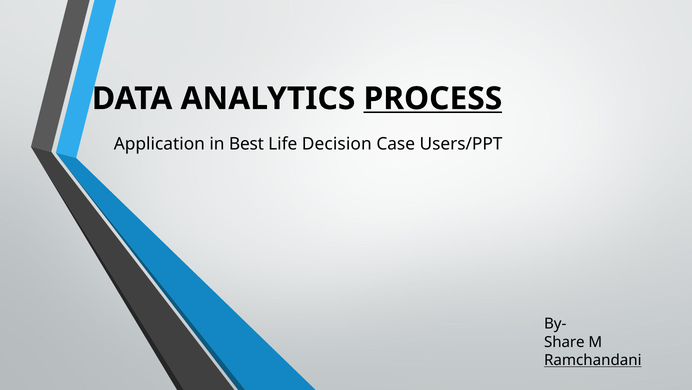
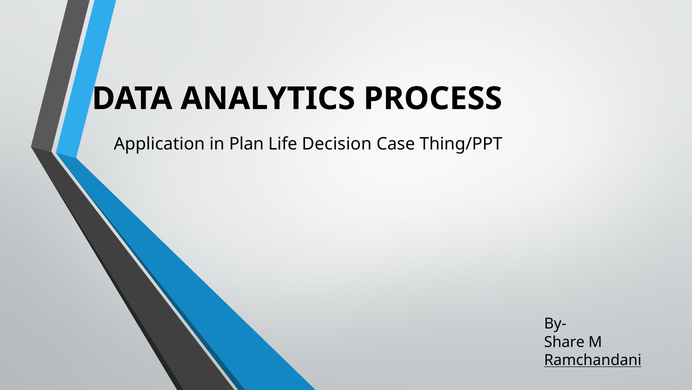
PROCESS underline: present -> none (433, 98)
Best: Best -> Plan (246, 144)
Users/PPT: Users/PPT -> Thing/PPT (461, 144)
